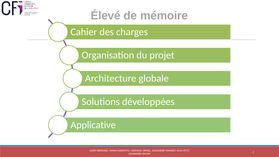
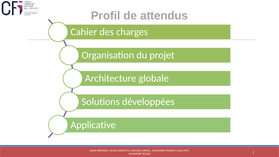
Élevé: Élevé -> Profil (106, 16)
mémoire: mémoire -> attendus (164, 16)
